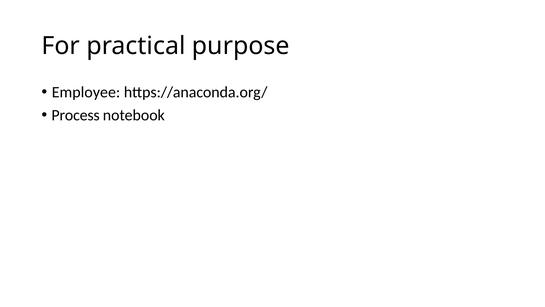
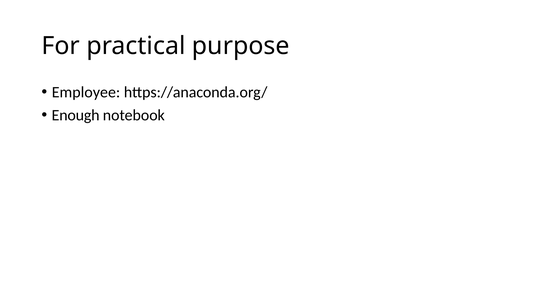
Process: Process -> Enough (76, 115)
